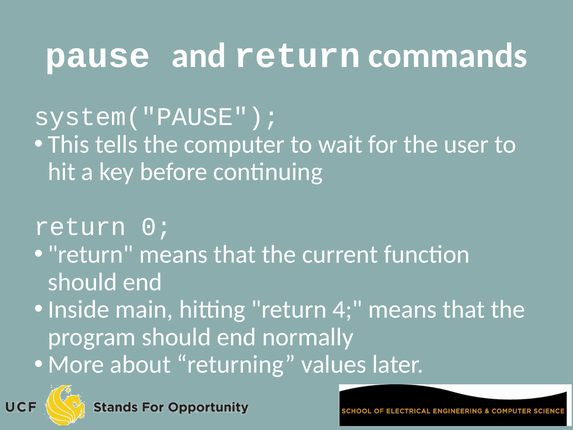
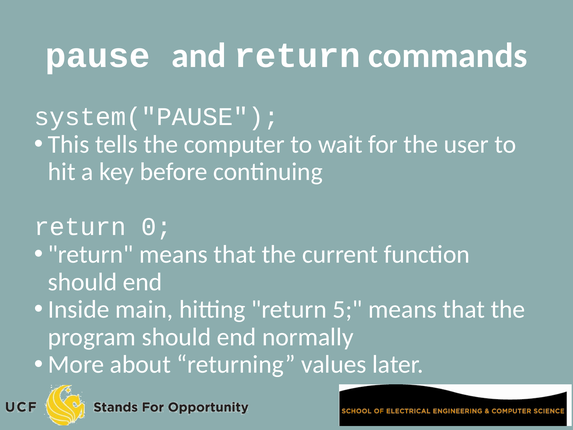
4: 4 -> 5 (347, 309)
